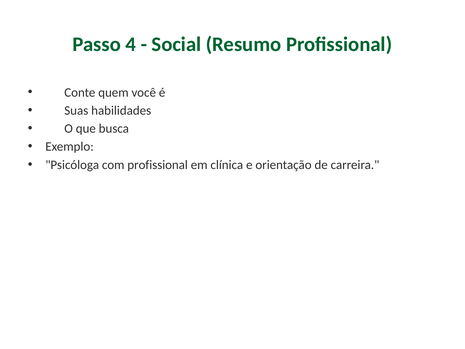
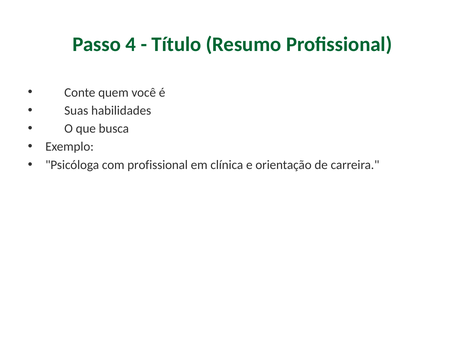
Social: Social -> Título (176, 44)
